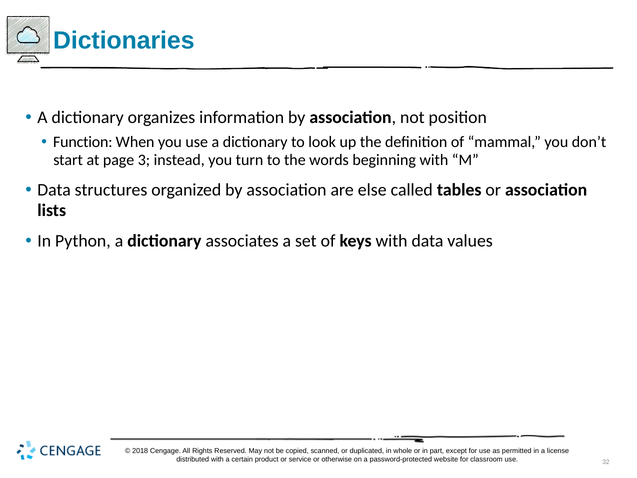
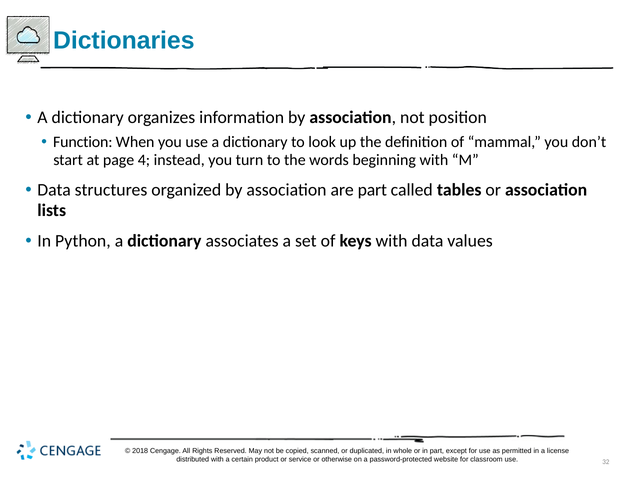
3: 3 -> 4 (144, 160)
are else: else -> part (372, 190)
